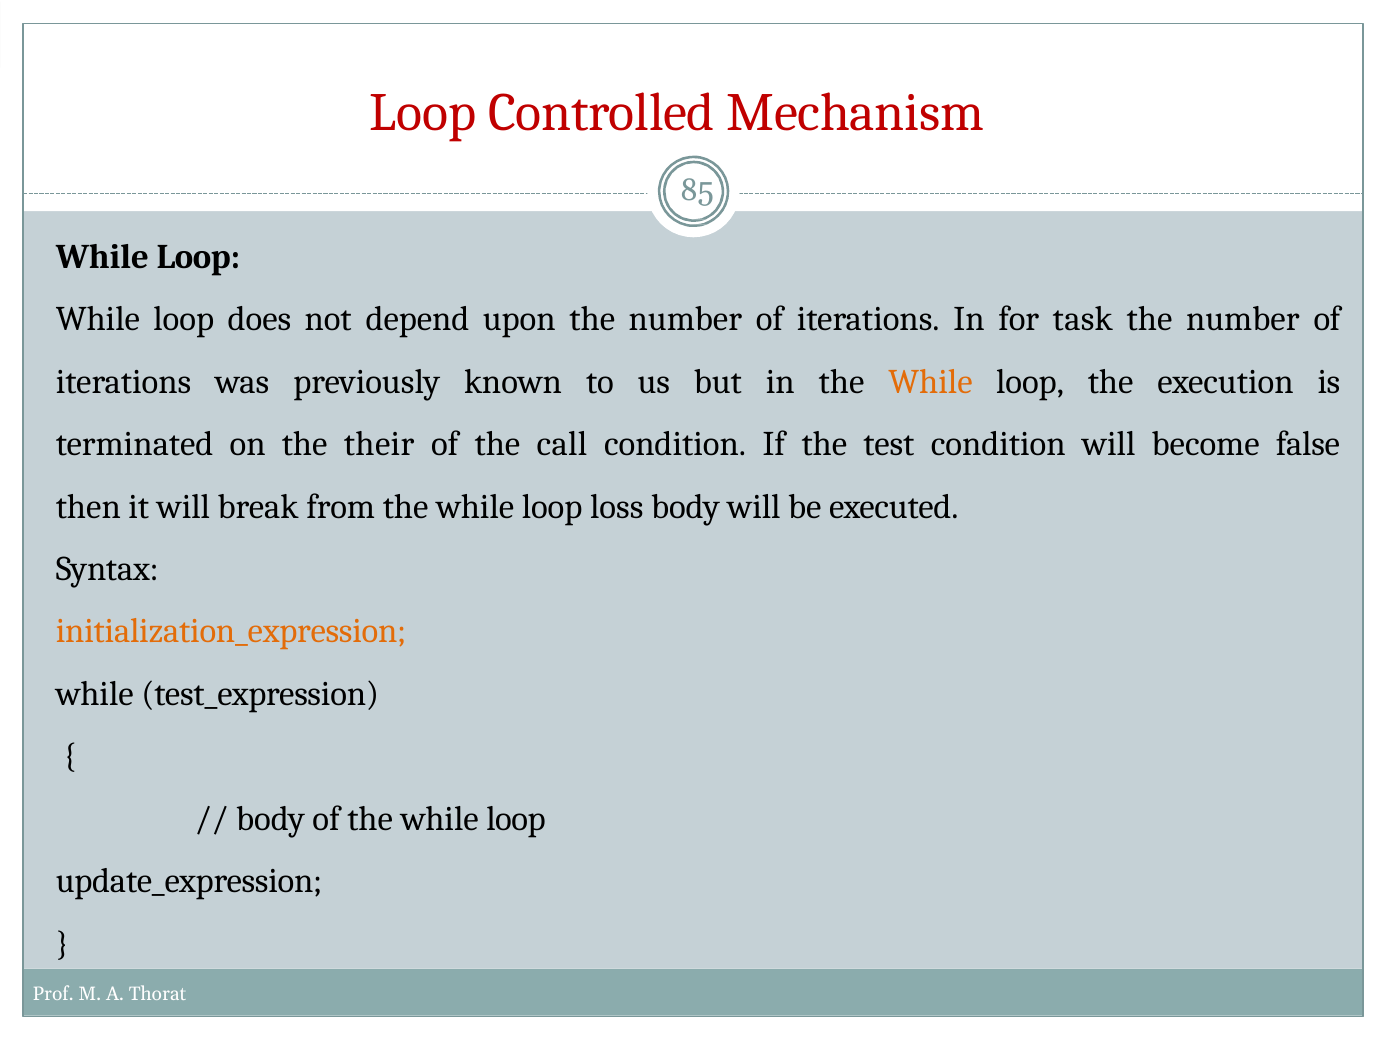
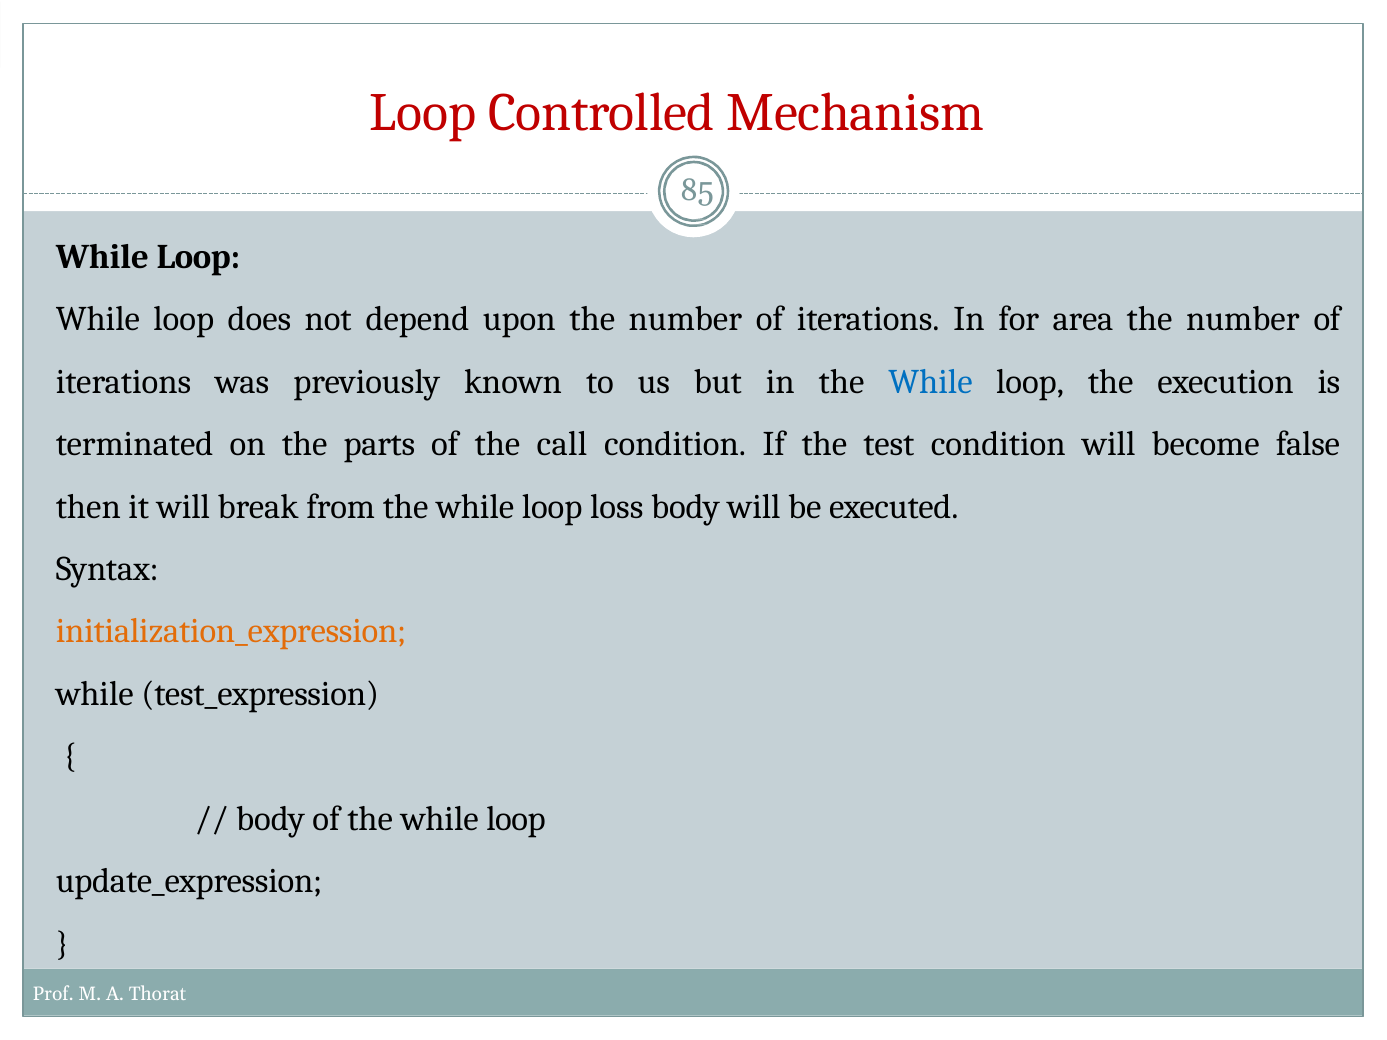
task: task -> area (1083, 320)
While colour: orange -> blue (930, 382)
their: their -> parts (379, 444)
